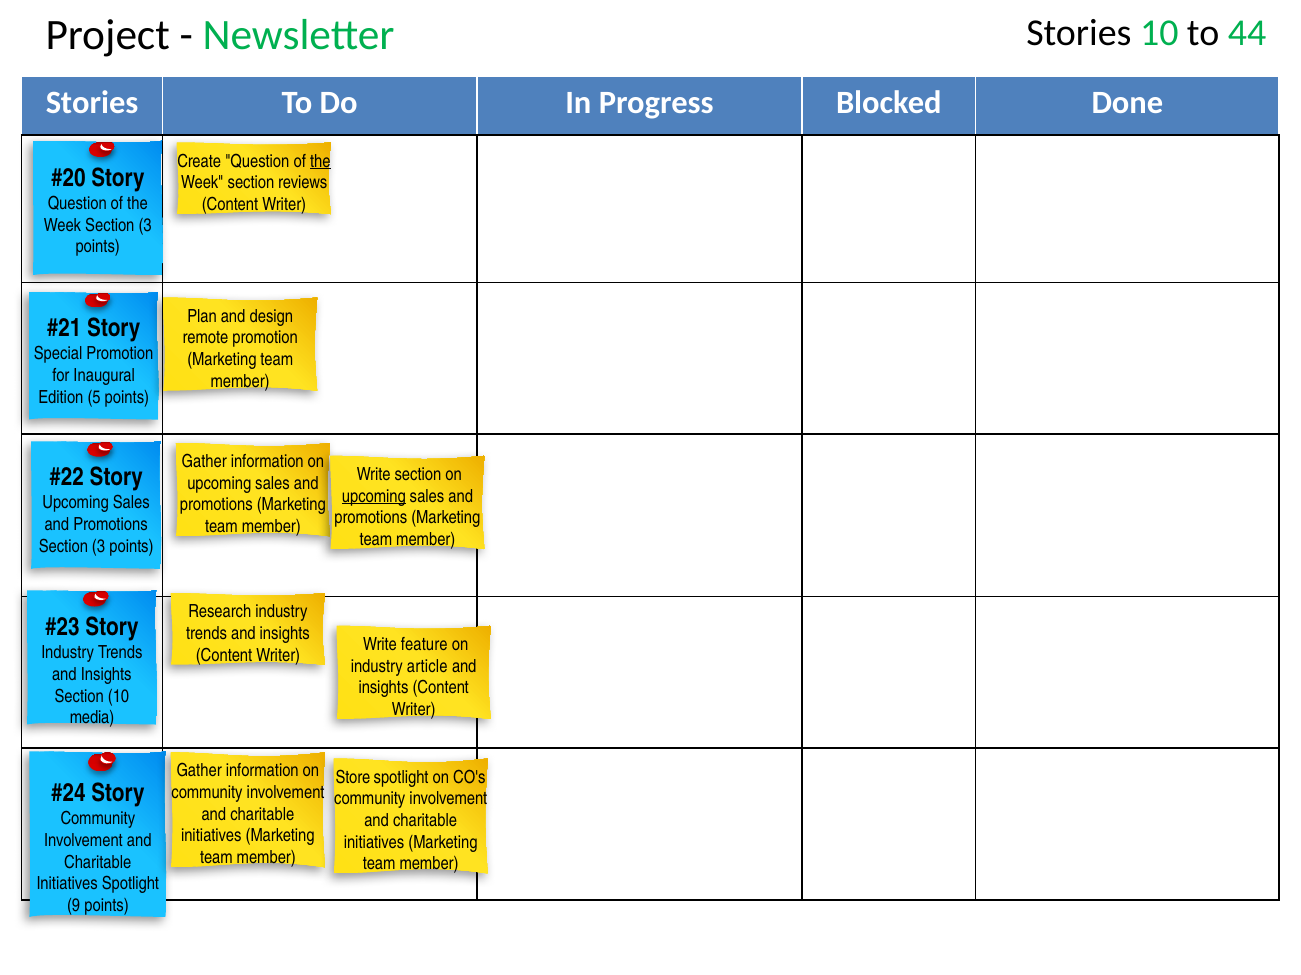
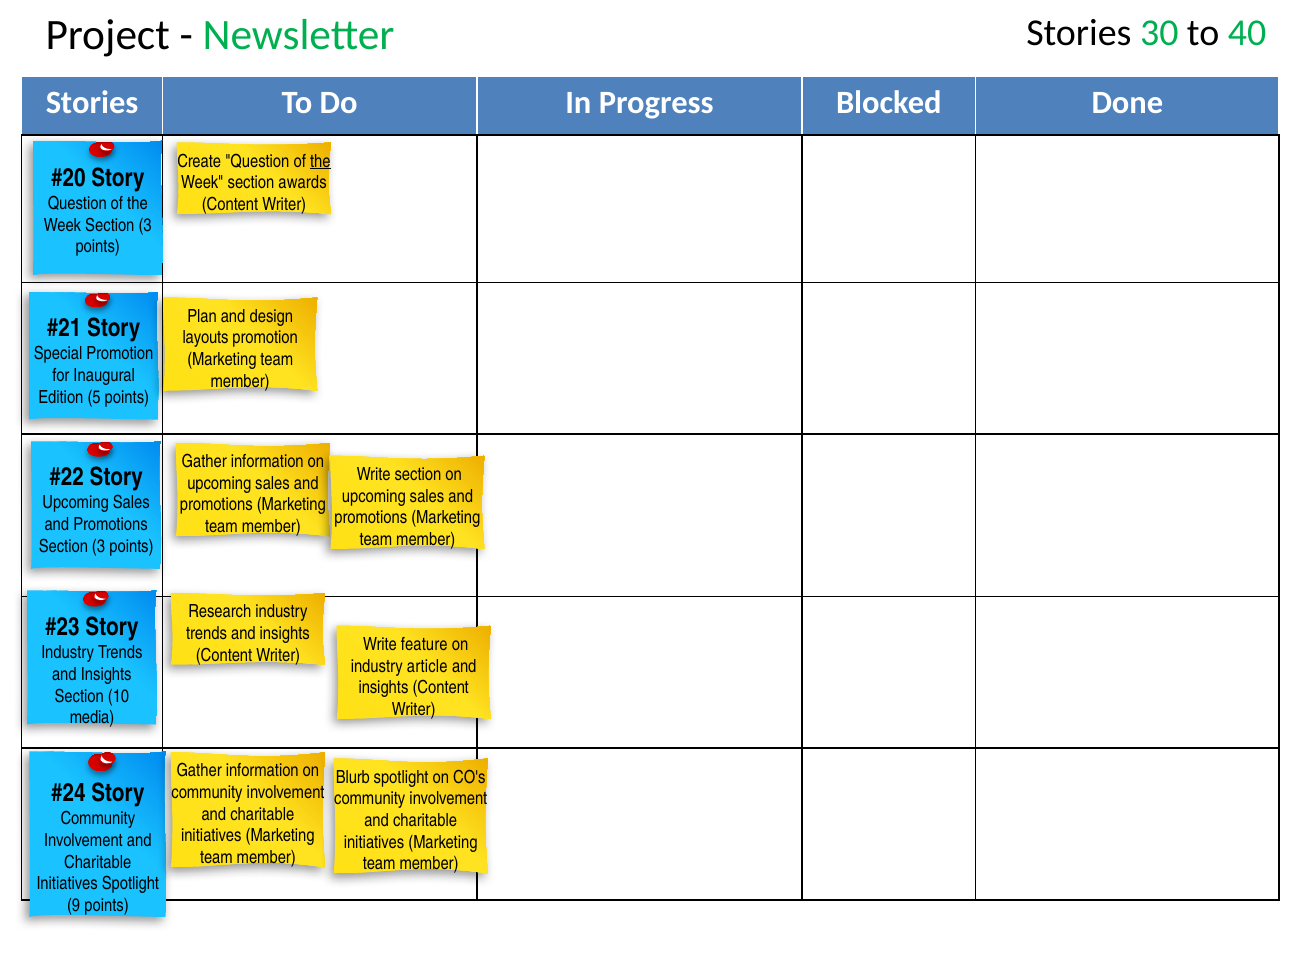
Stories 10: 10 -> 30 (1159, 33)
44: 44 -> 40 (1247, 33)
reviews: reviews -> awards (303, 183)
remote: remote -> layouts (206, 338)
upcoming underline: present -> none (374, 496)
Store: Store -> Blurb (353, 778)
